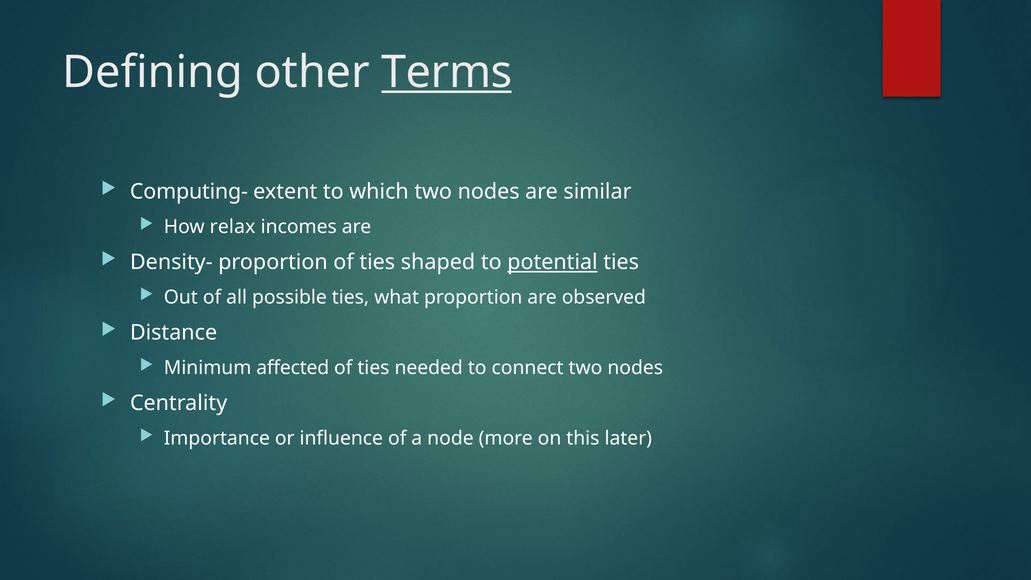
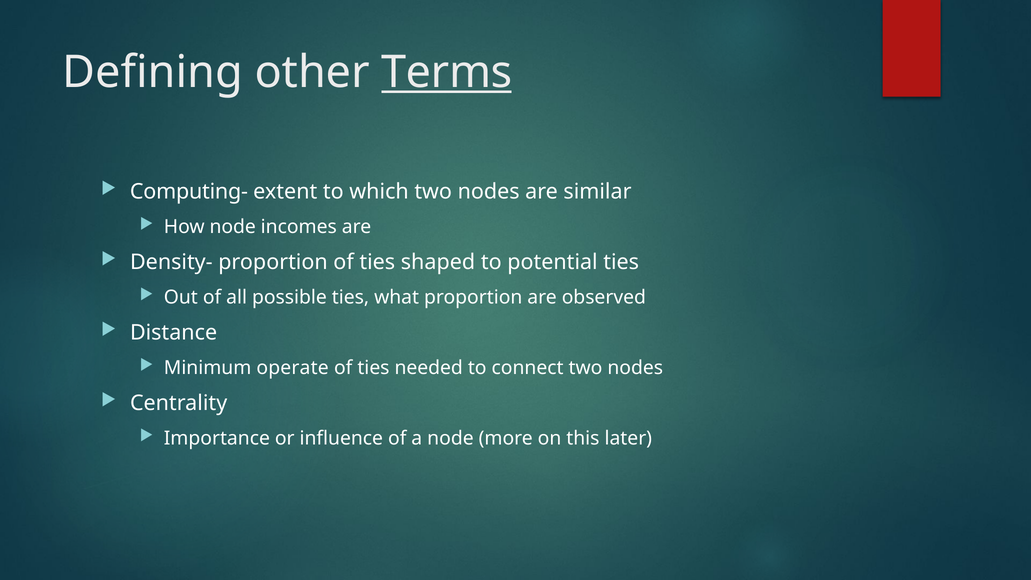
How relax: relax -> node (233, 227)
potential underline: present -> none (552, 262)
affected: affected -> operate (293, 368)
